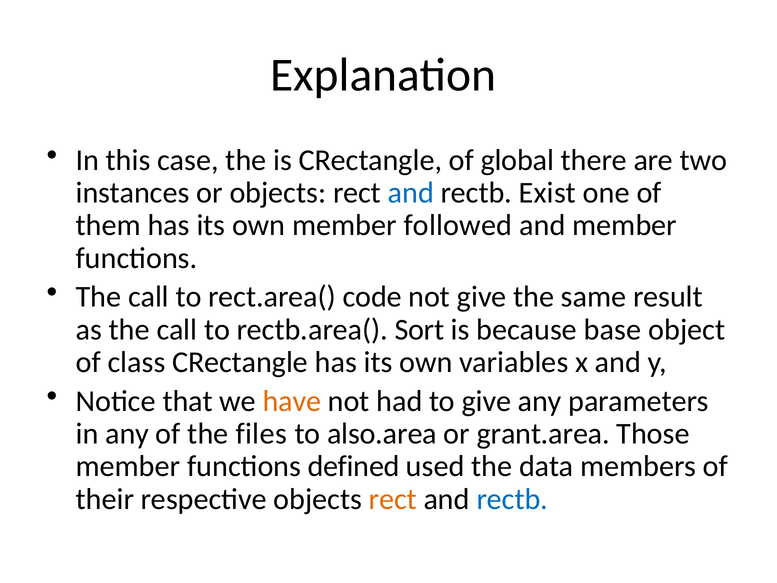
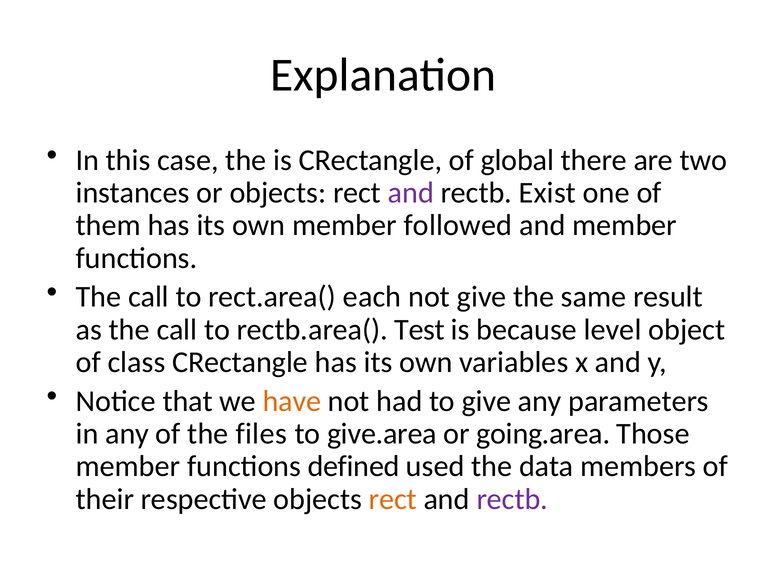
and colour: blue -> purple (411, 193)
code: code -> each (372, 297)
Sort: Sort -> Test (420, 330)
base: base -> level (613, 330)
also.area: also.area -> give.area (382, 434)
grant.area: grant.area -> going.area (543, 434)
rectb colour: blue -> purple (512, 499)
